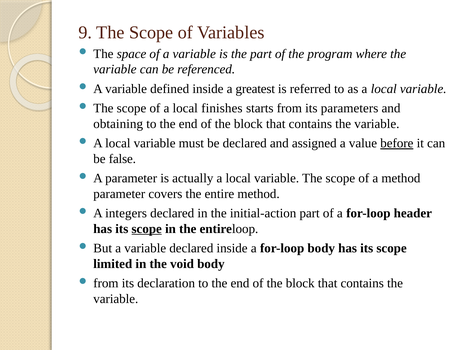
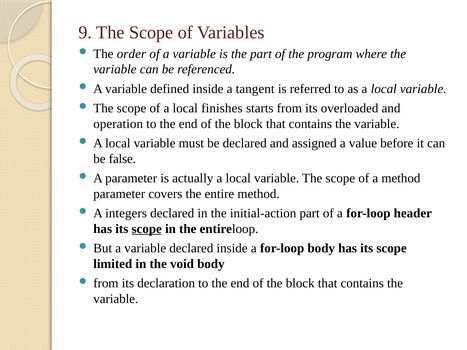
space: space -> order (131, 54)
greatest: greatest -> tangent (255, 89)
parameters: parameters -> overloaded (350, 108)
obtaining: obtaining -> operation (118, 124)
before underline: present -> none (397, 143)
